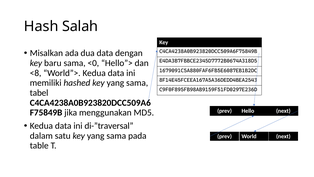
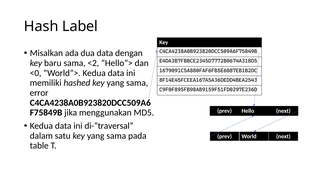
Salah: Salah -> Label (80, 26)
<0: <0 -> <2 (93, 63)
<8: <8 -> <0 (36, 73)
tabel: tabel -> error (39, 93)
